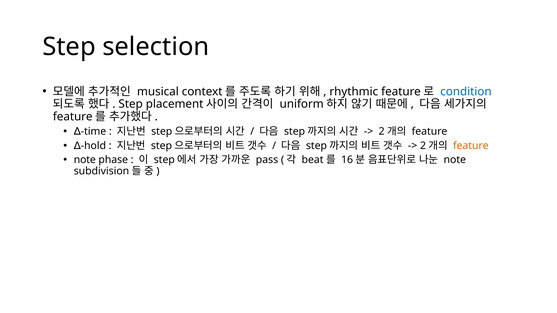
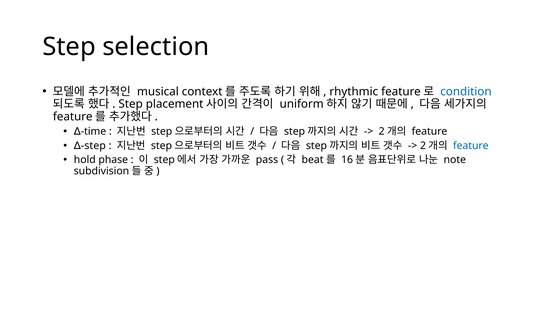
hold: hold -> step (93, 146)
feature colour: orange -> blue (471, 146)
note: note -> hold (85, 160)
